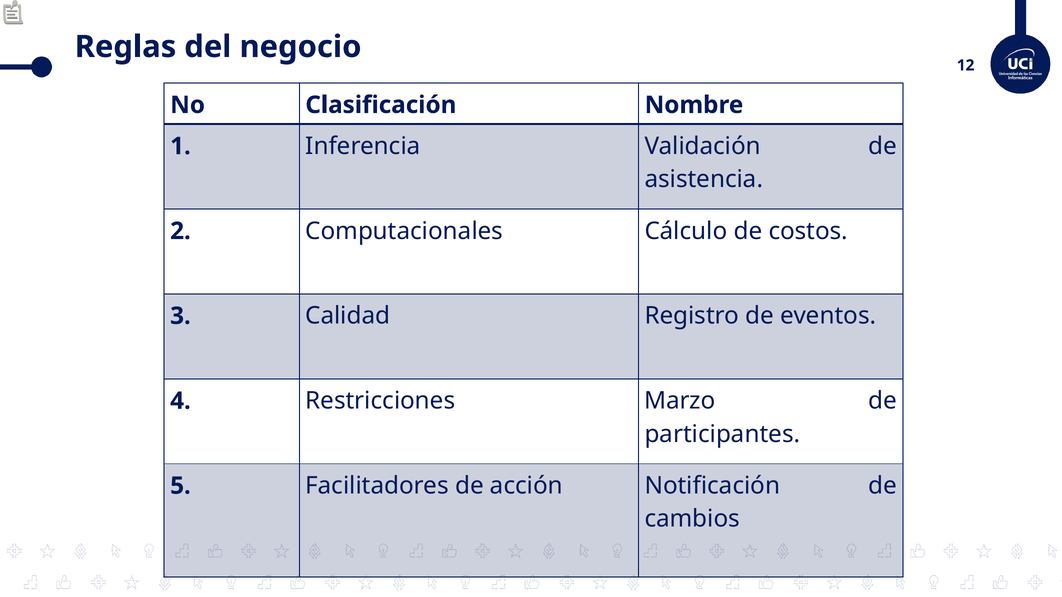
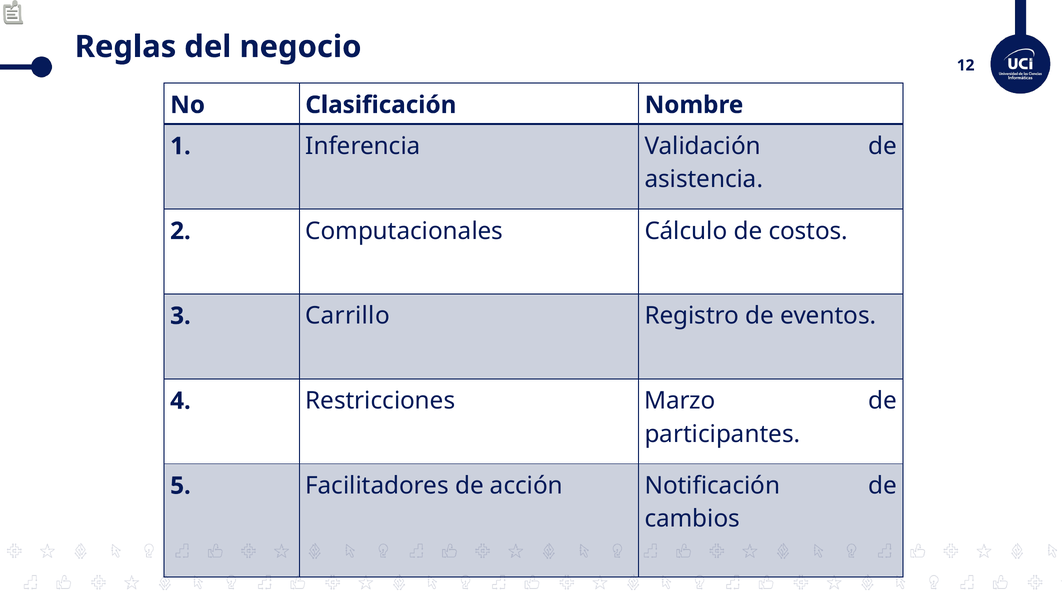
Calidad: Calidad -> Carrillo (348, 316)
